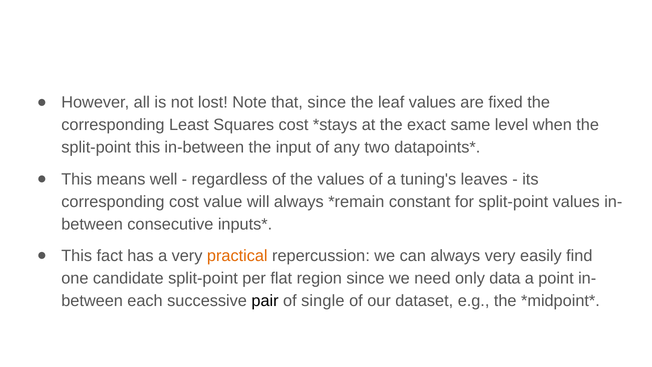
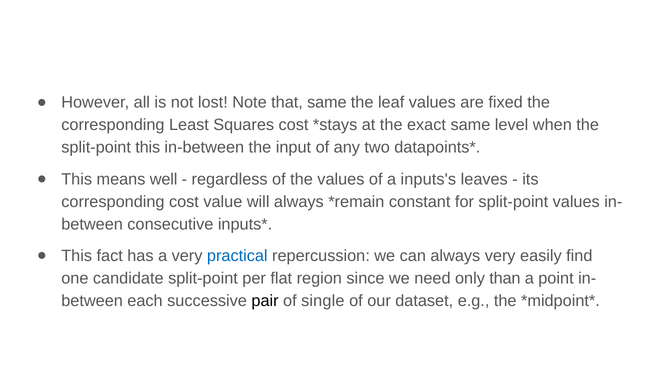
that since: since -> same (327, 103)
tuning's: tuning's -> inputs's (428, 179)
practical colour: orange -> blue (237, 256)
data: data -> than (505, 278)
